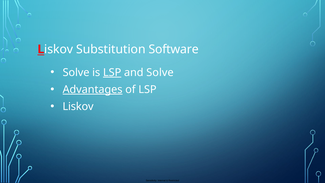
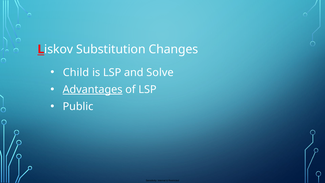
Software: Software -> Changes (174, 49)
Solve: Solve -> Child (76, 72)
LSP underline: present -> none (112, 72)
Liskov: Liskov -> Public (78, 106)
